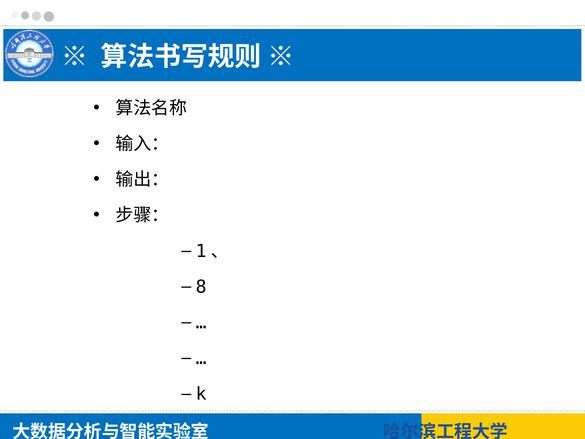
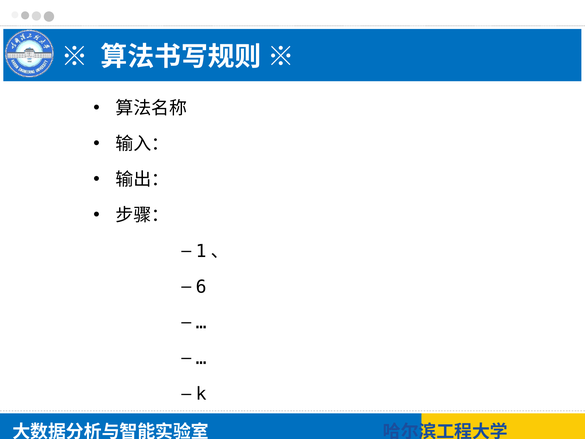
8: 8 -> 6 (201, 287)
